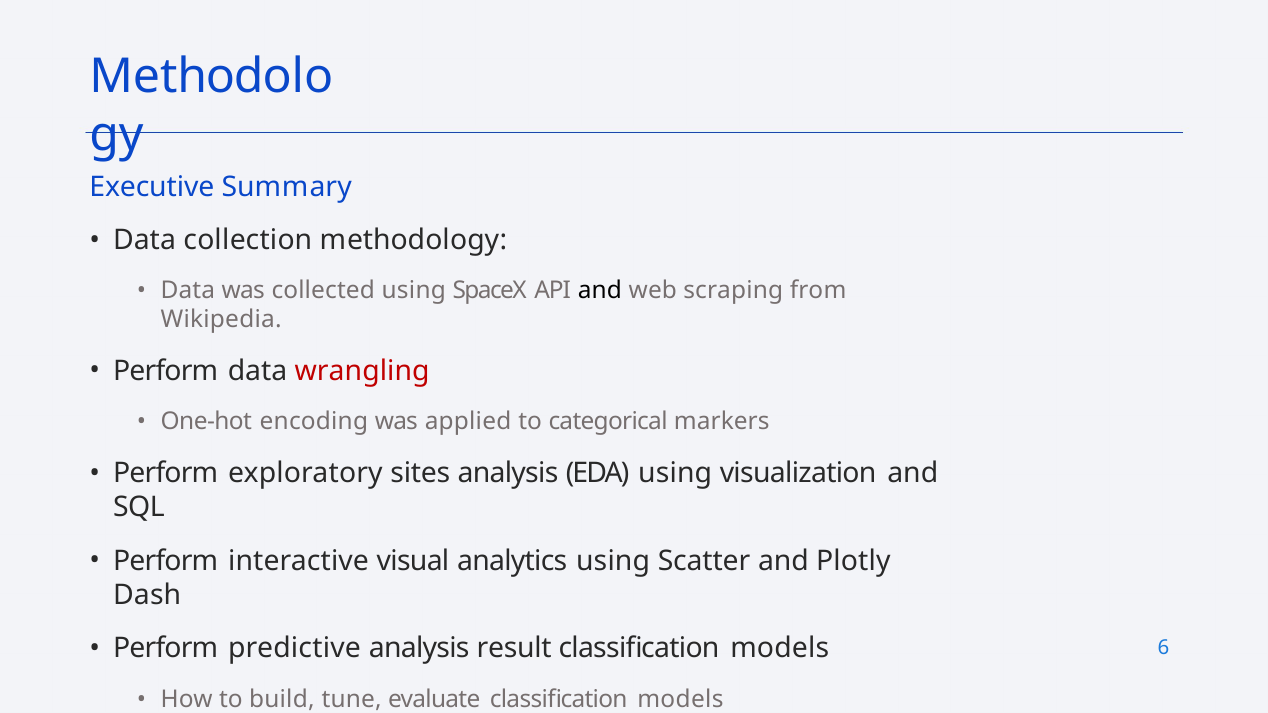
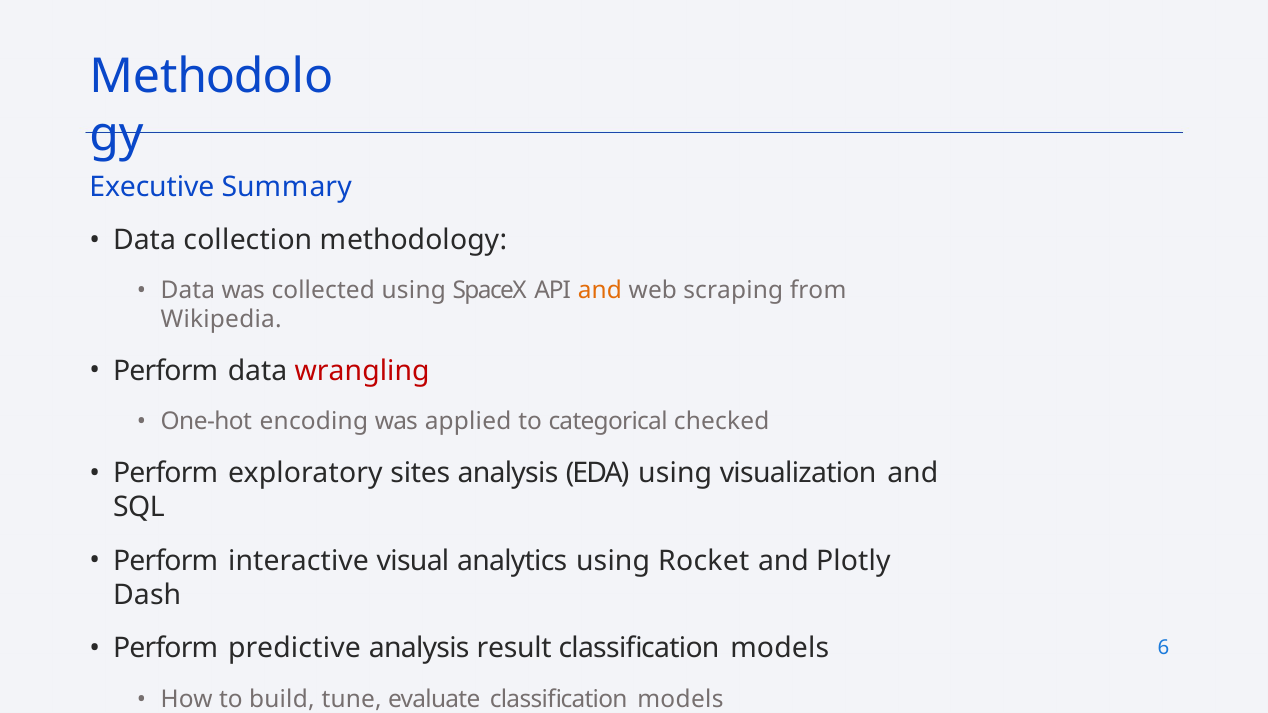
and colour: black -> orange (600, 290)
markers: markers -> checked (722, 422)
Scatter: Scatter -> Rocket (704, 561)
